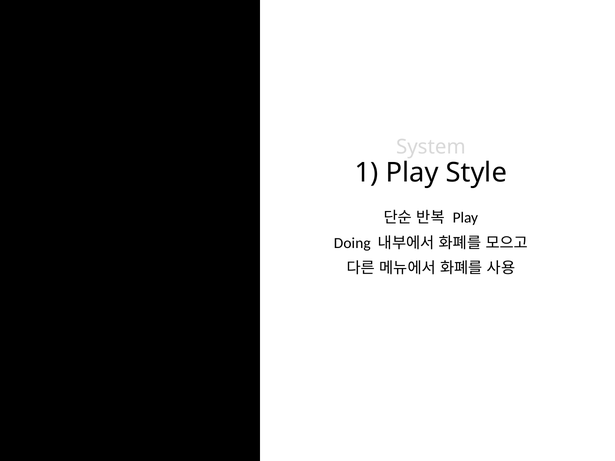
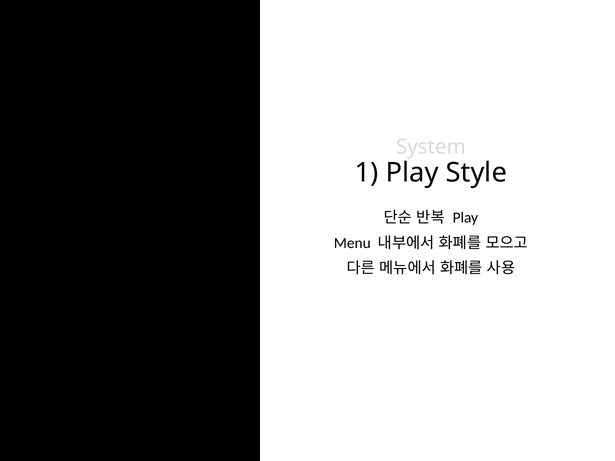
Doing: Doing -> Menu (352, 243)
